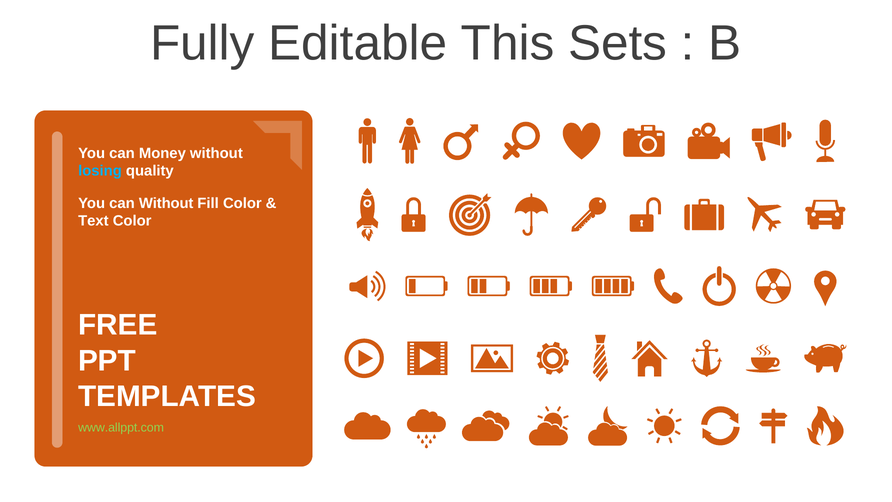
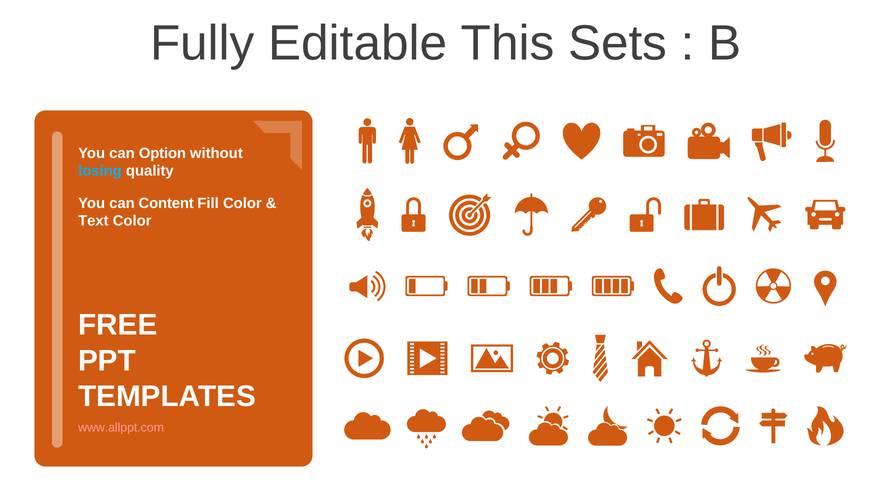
Money: Money -> Option (162, 153)
can Without: Without -> Content (166, 203)
www.allppt.com colour: light green -> pink (121, 427)
